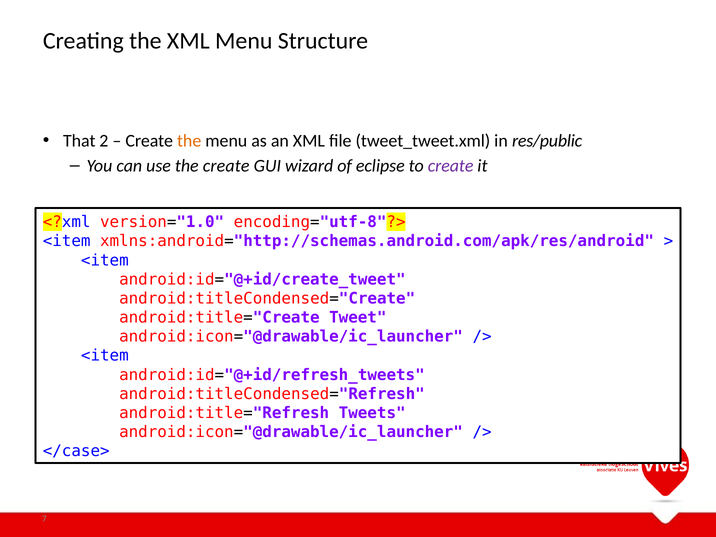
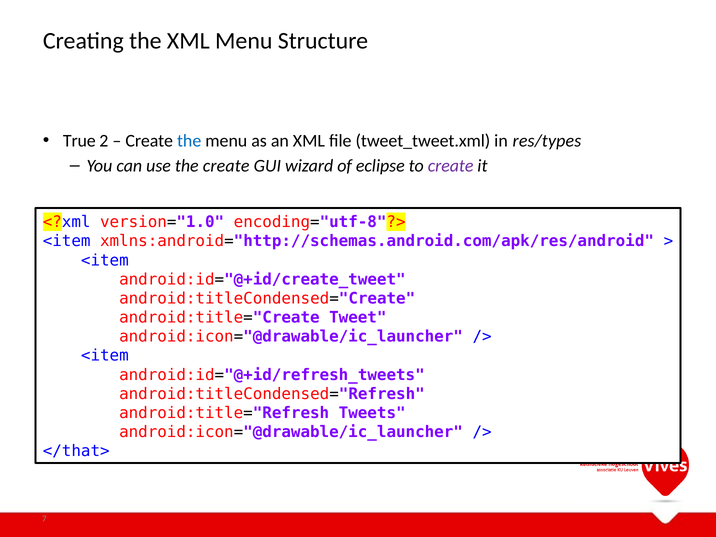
That: That -> True (79, 141)
the colour: orange -> blue (189, 141)
res/public: res/public -> res/types (547, 141)
</case>: </case> -> </that> (76, 451)
